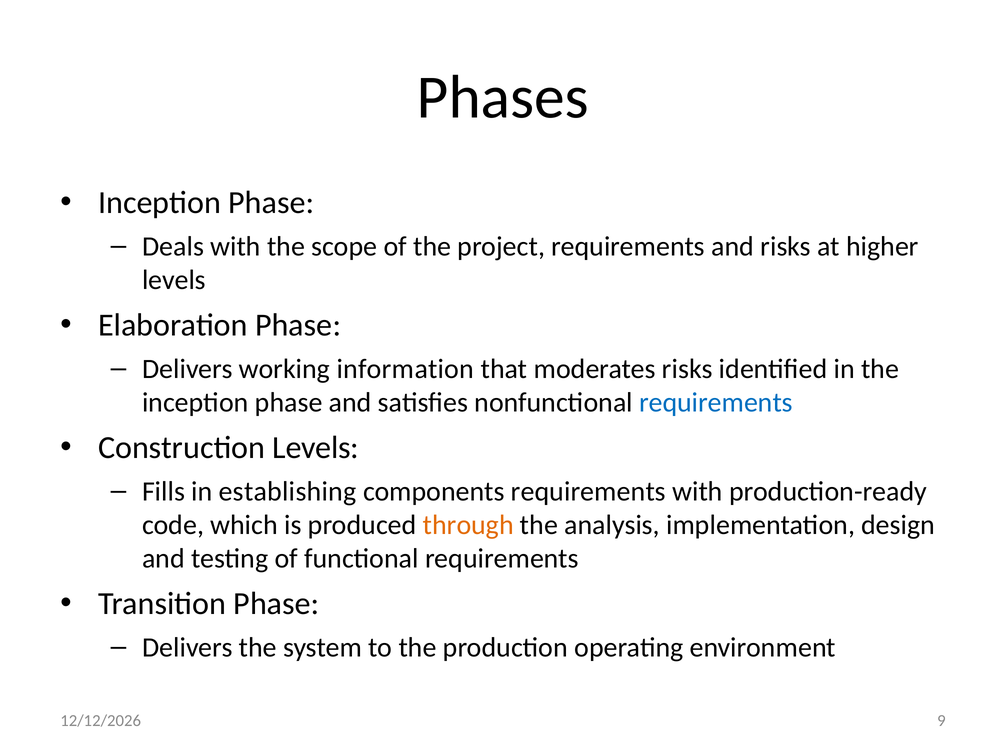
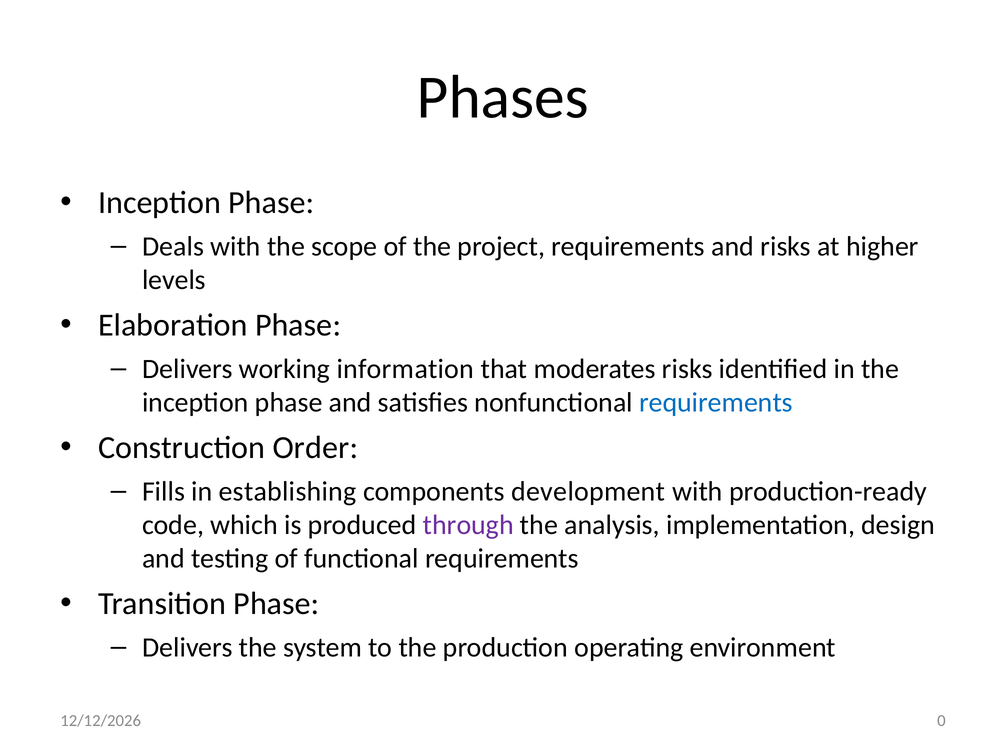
Construction Levels: Levels -> Order (315, 447)
components requirements: requirements -> development (588, 491)
through colour: orange -> purple (468, 525)
9: 9 -> 0 (941, 720)
